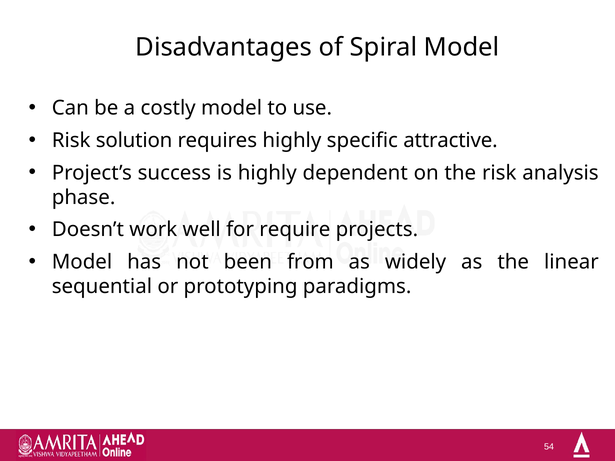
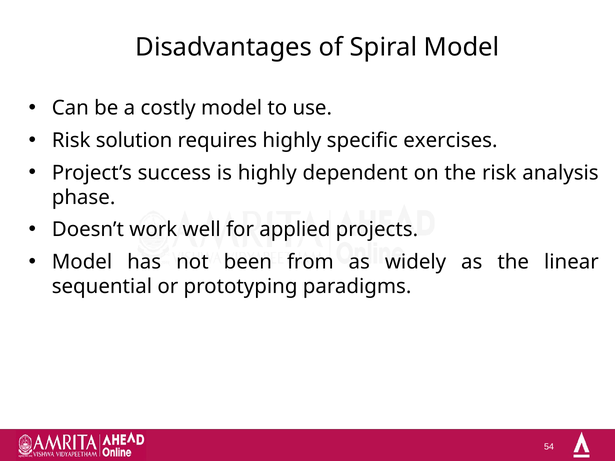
attractive: attractive -> exercises (450, 141)
require: require -> applied (295, 230)
